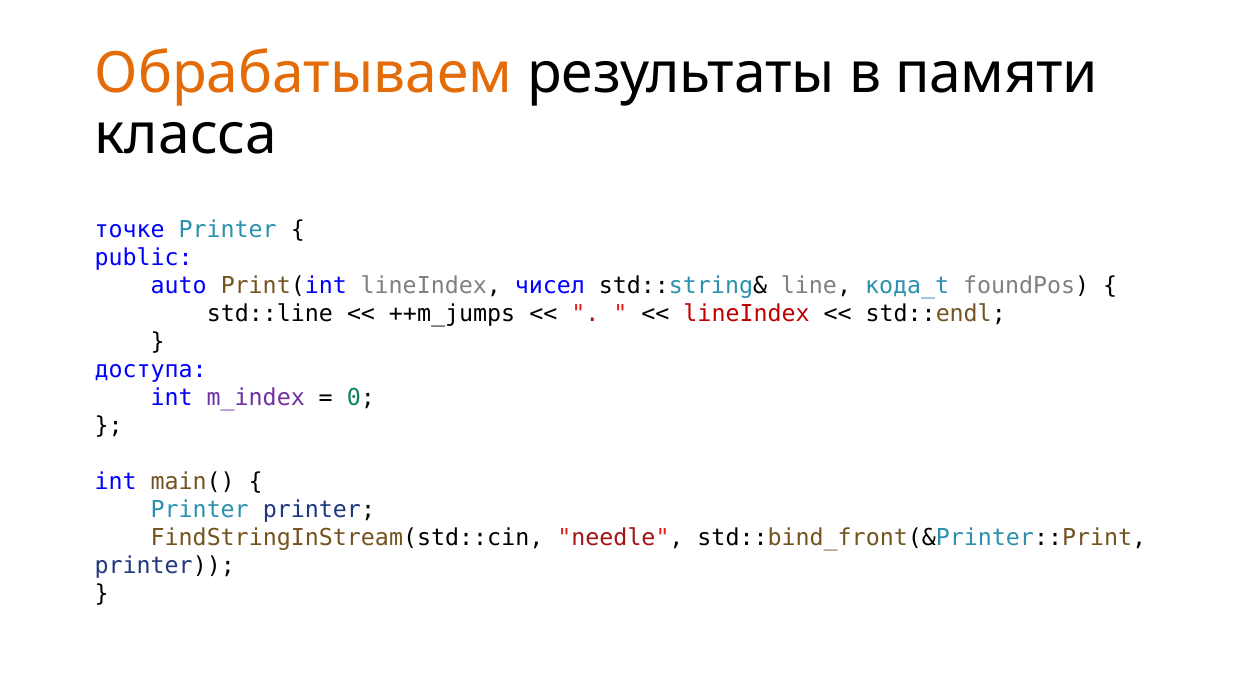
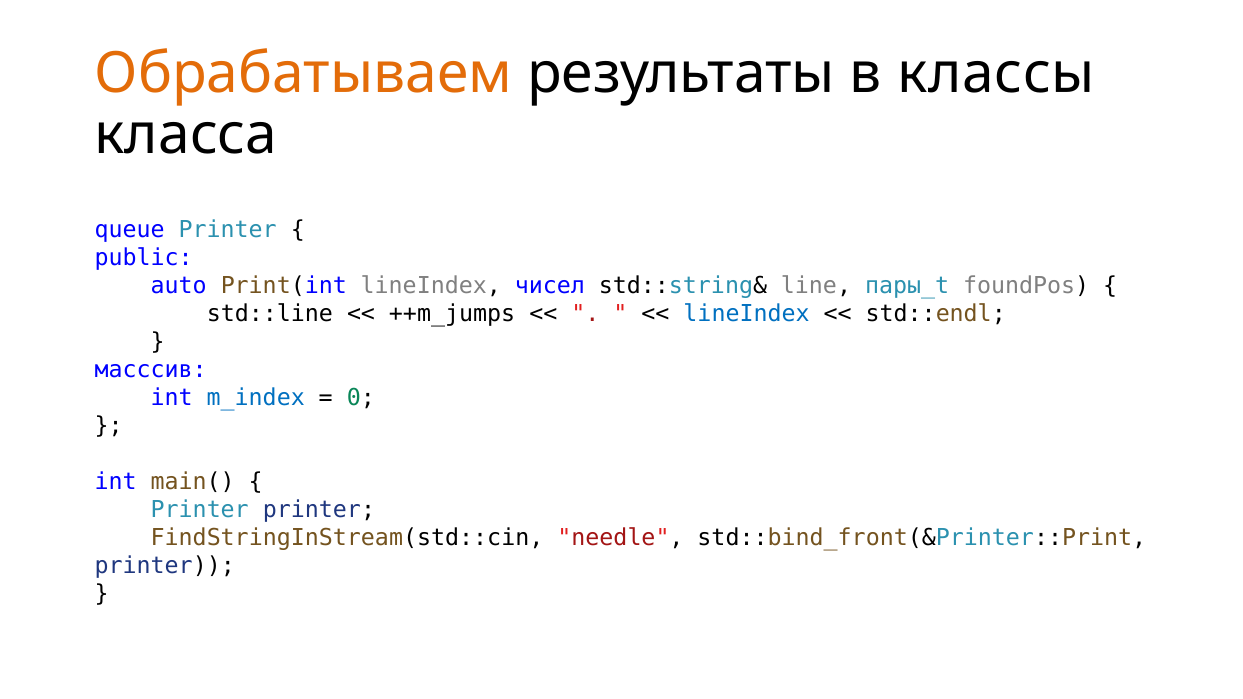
памяти: памяти -> классы (996, 74)
точке: точке -> queue (130, 230)
кода_t: кода_t -> пары_t (907, 286)
lineIndex colour: red -> blue (747, 314)
доступа: доступа -> масссив (151, 370)
m_index colour: purple -> blue (256, 398)
